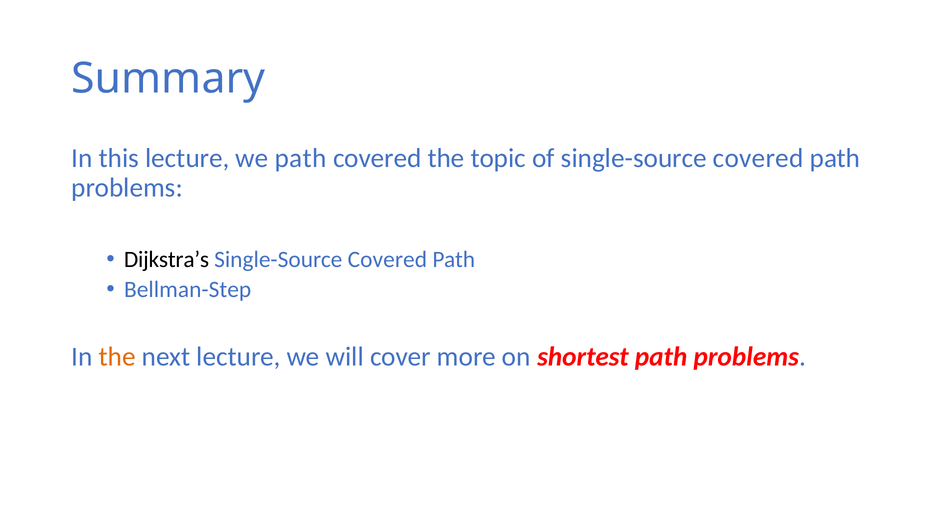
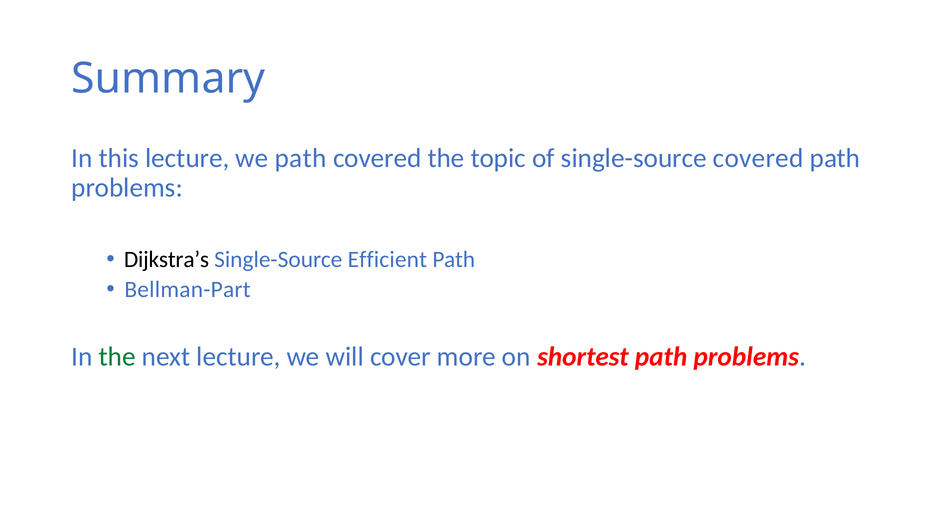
Covered: Covered -> Efficient (387, 259)
Bellman-Step: Bellman-Step -> Bellman-Part (188, 289)
the colour: orange -> green (117, 356)
